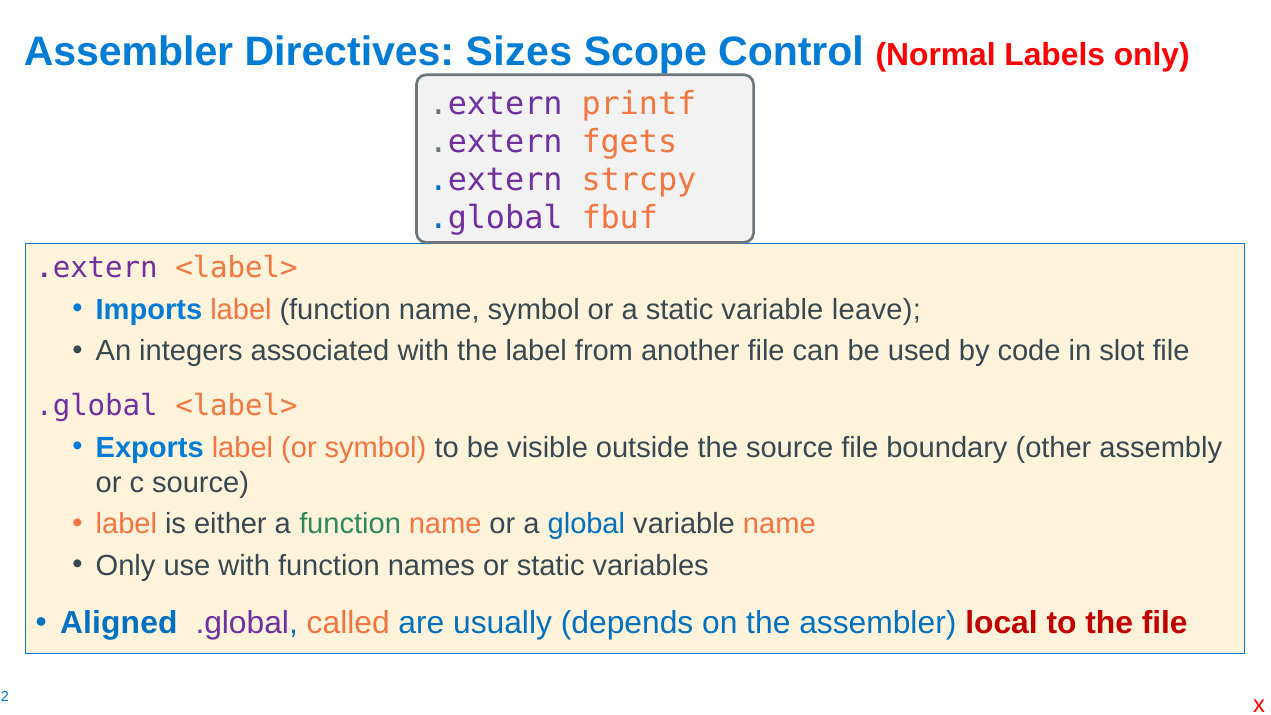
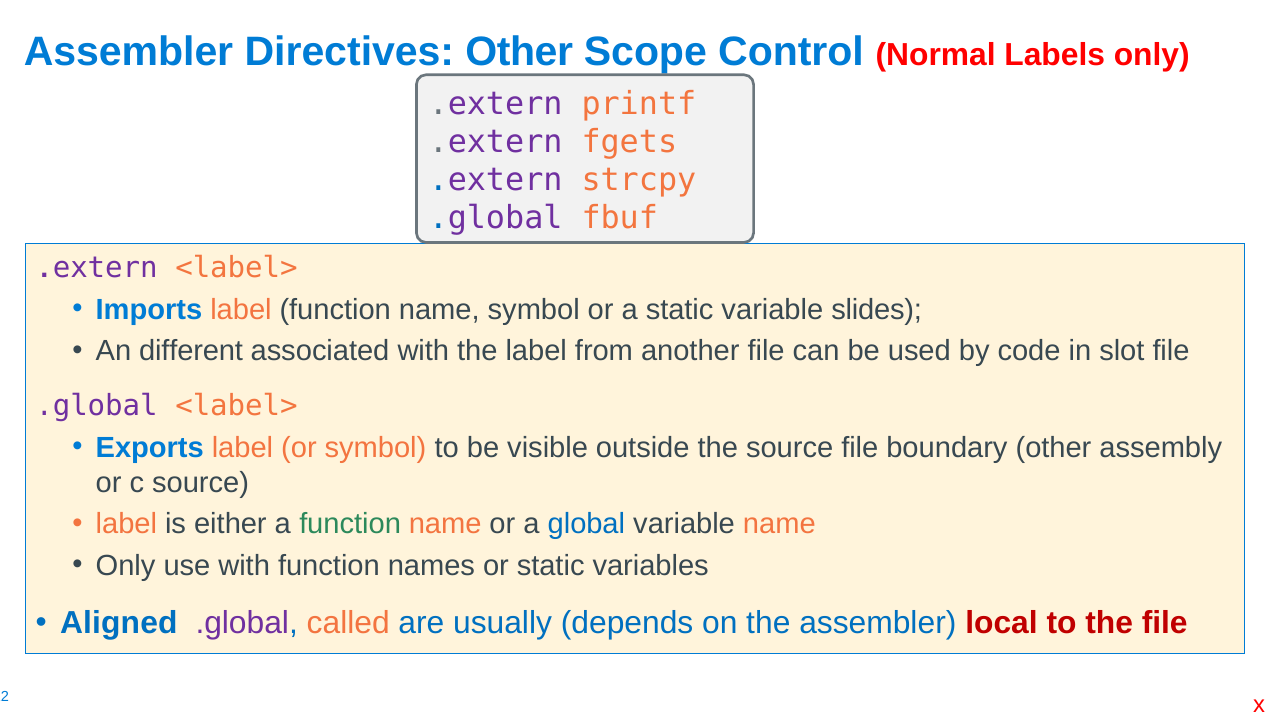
Directives Sizes: Sizes -> Other (519, 52)
leave: leave -> slides (877, 310)
integers: integers -> different (191, 351)
